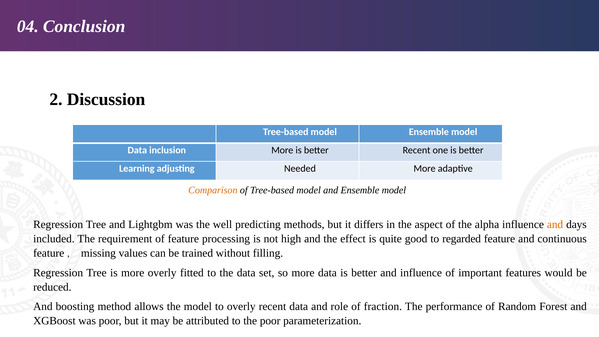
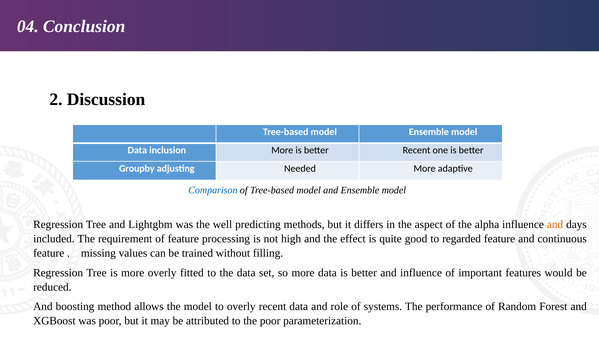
Learning: Learning -> Groupby (137, 168)
Comparison colour: orange -> blue (213, 190)
fraction: fraction -> systems (383, 306)
